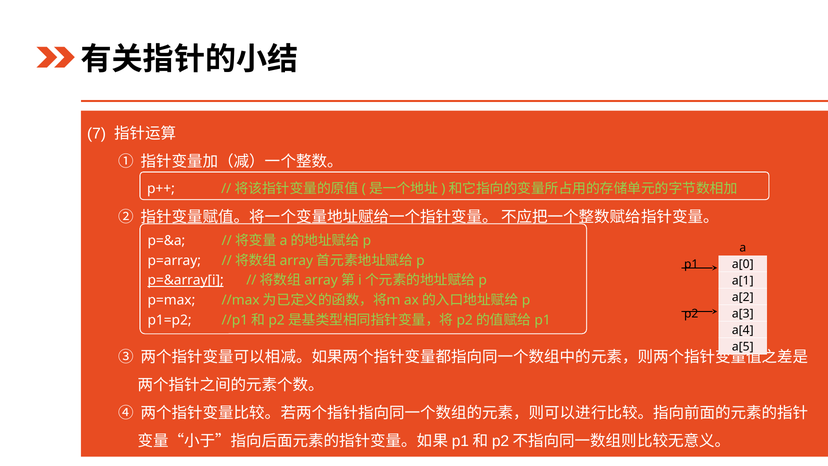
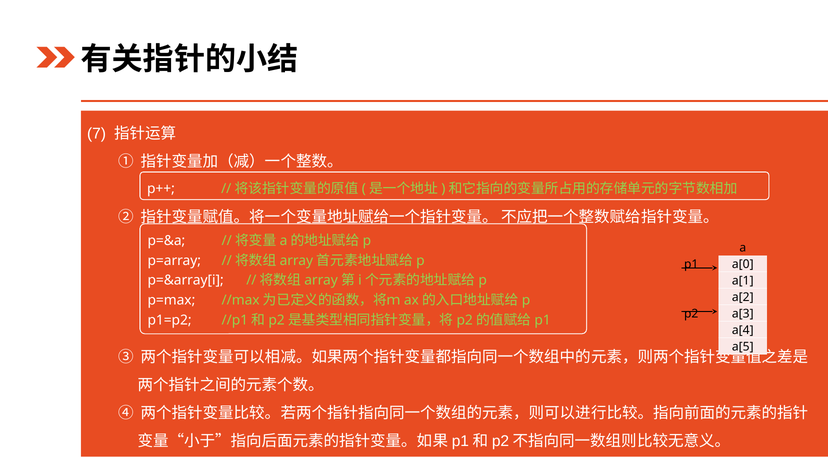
p=&array[i underline: present -> none (186, 280)
